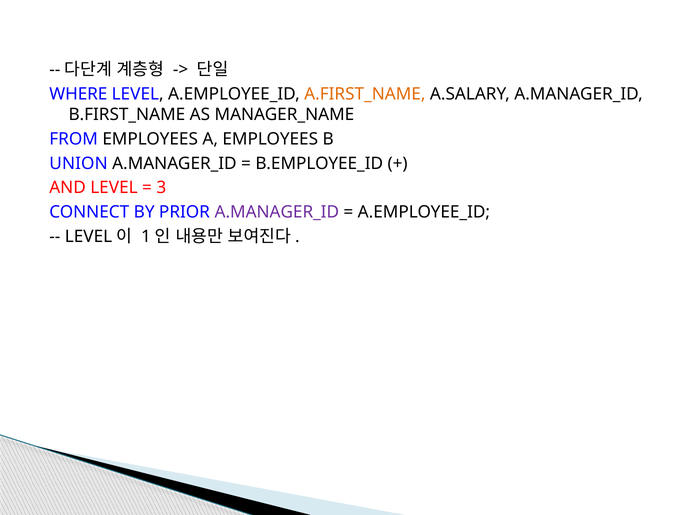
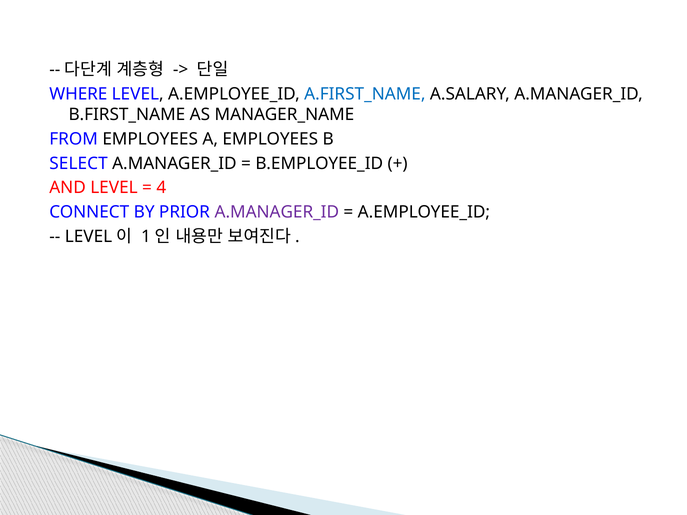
A.FIRST_NAME colour: orange -> blue (365, 94)
UNION: UNION -> SELECT (79, 163)
3: 3 -> 4 (161, 188)
